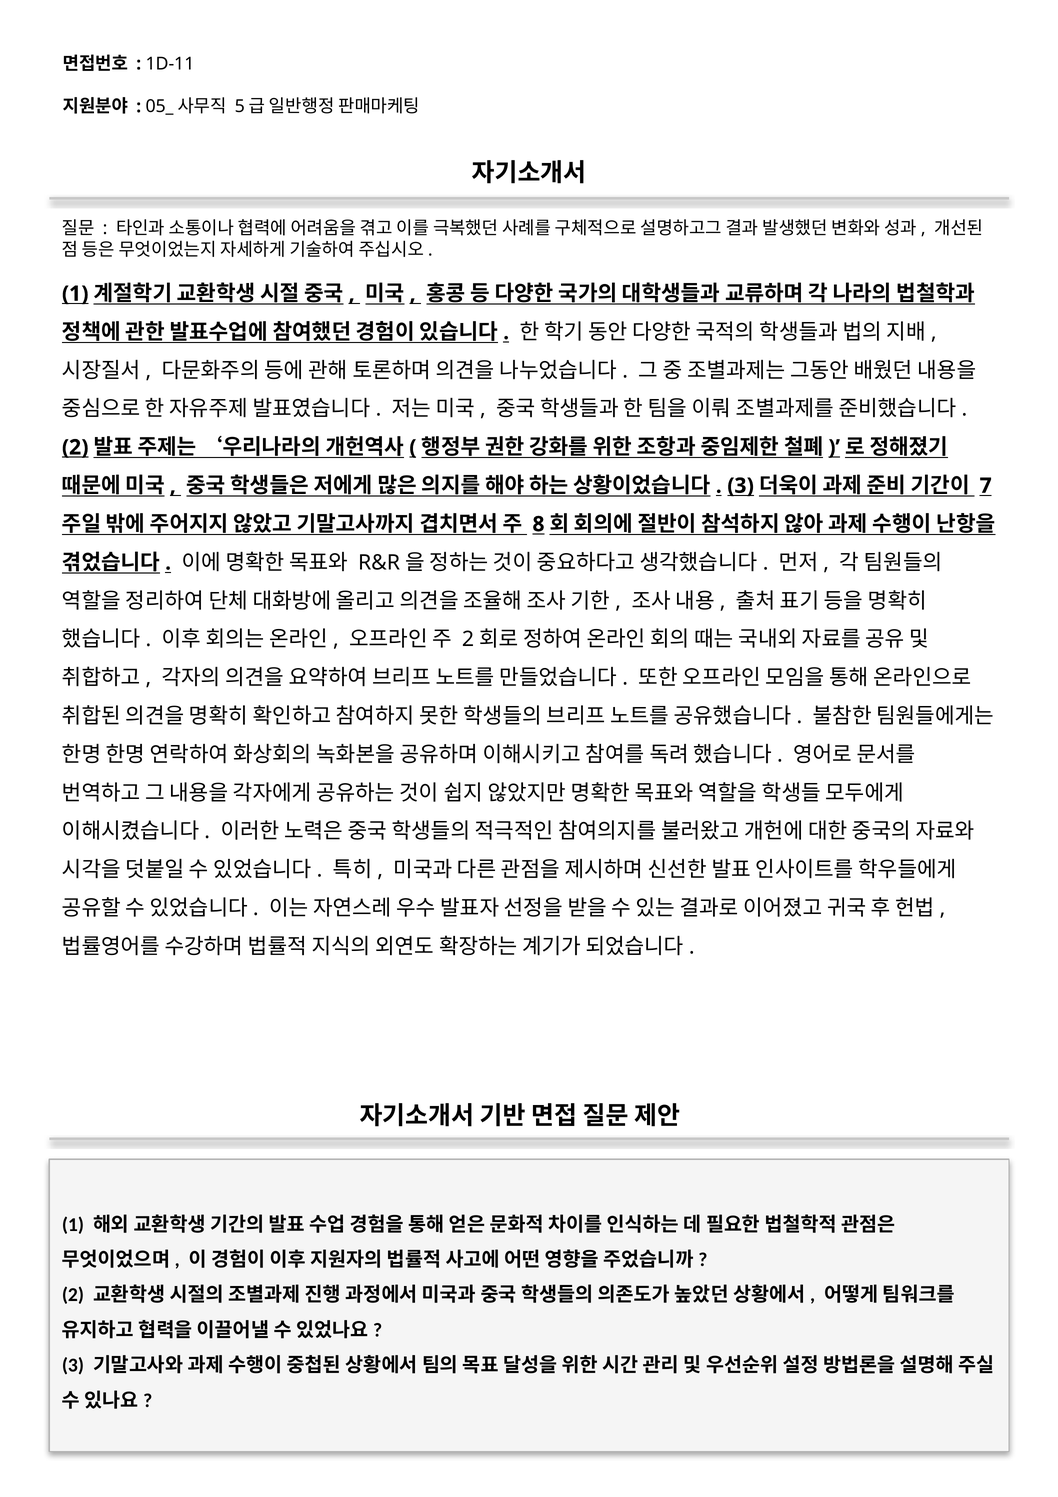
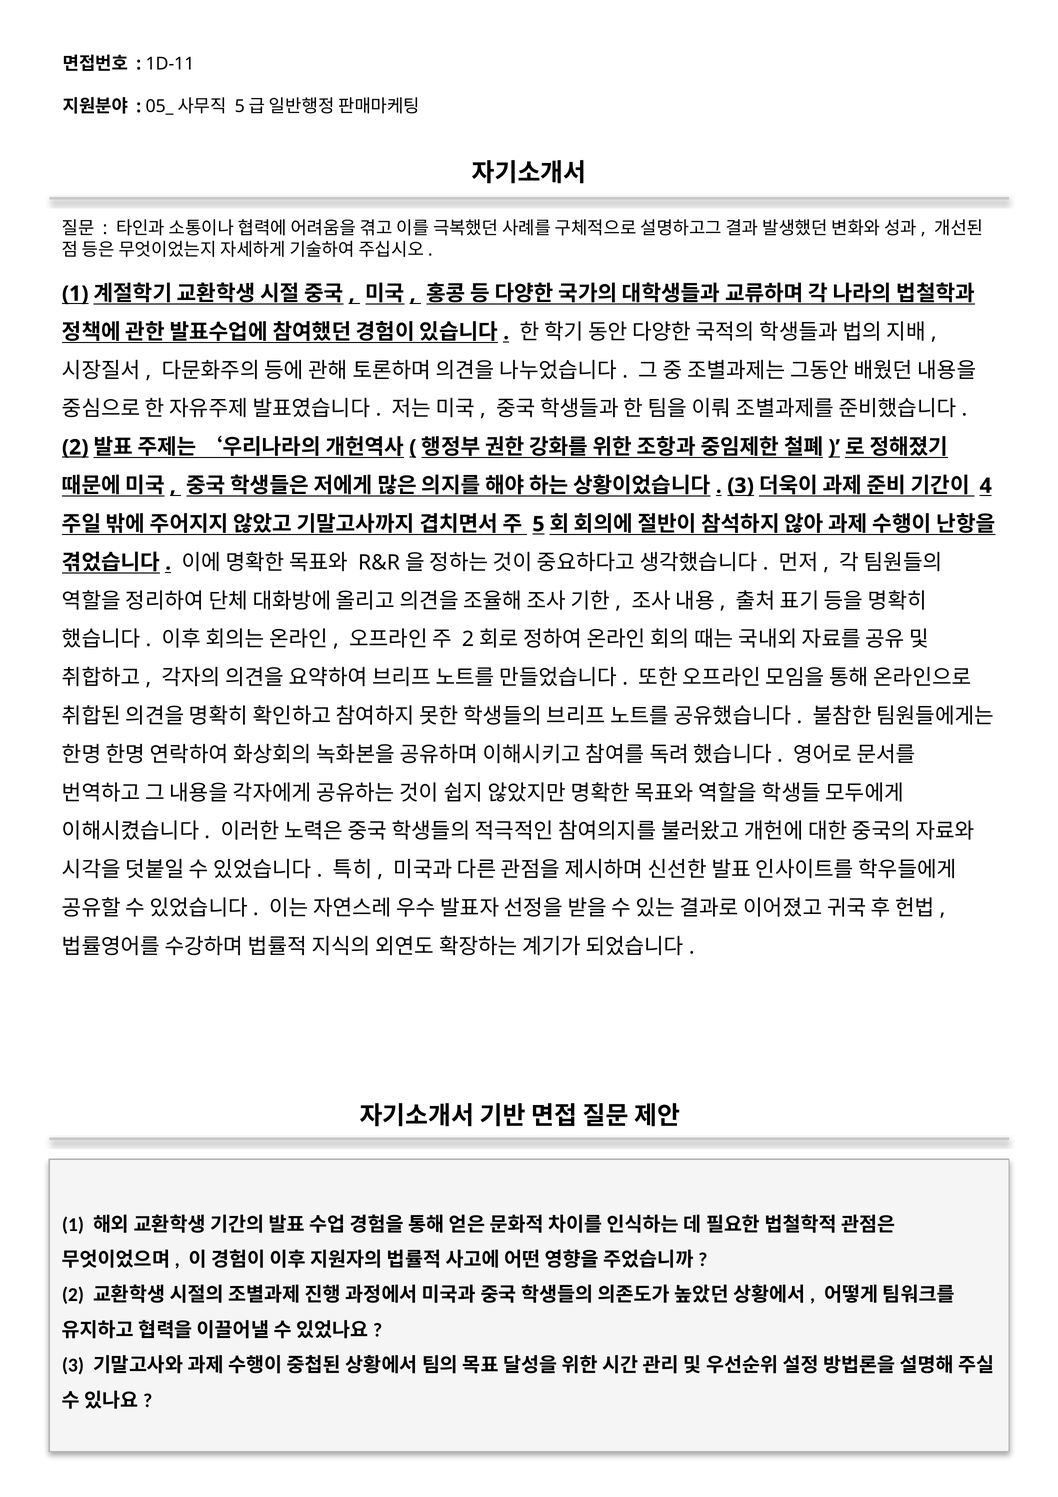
7: 7 -> 4 (986, 486)
8: 8 -> 5 (538, 524)
